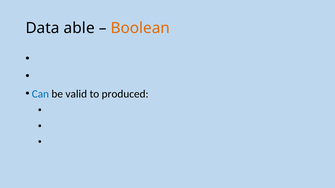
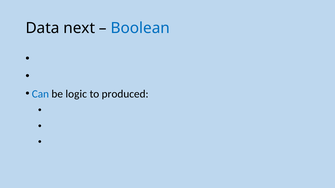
able: able -> next (79, 28)
Boolean colour: orange -> blue (140, 28)
valid: valid -> logic (76, 94)
